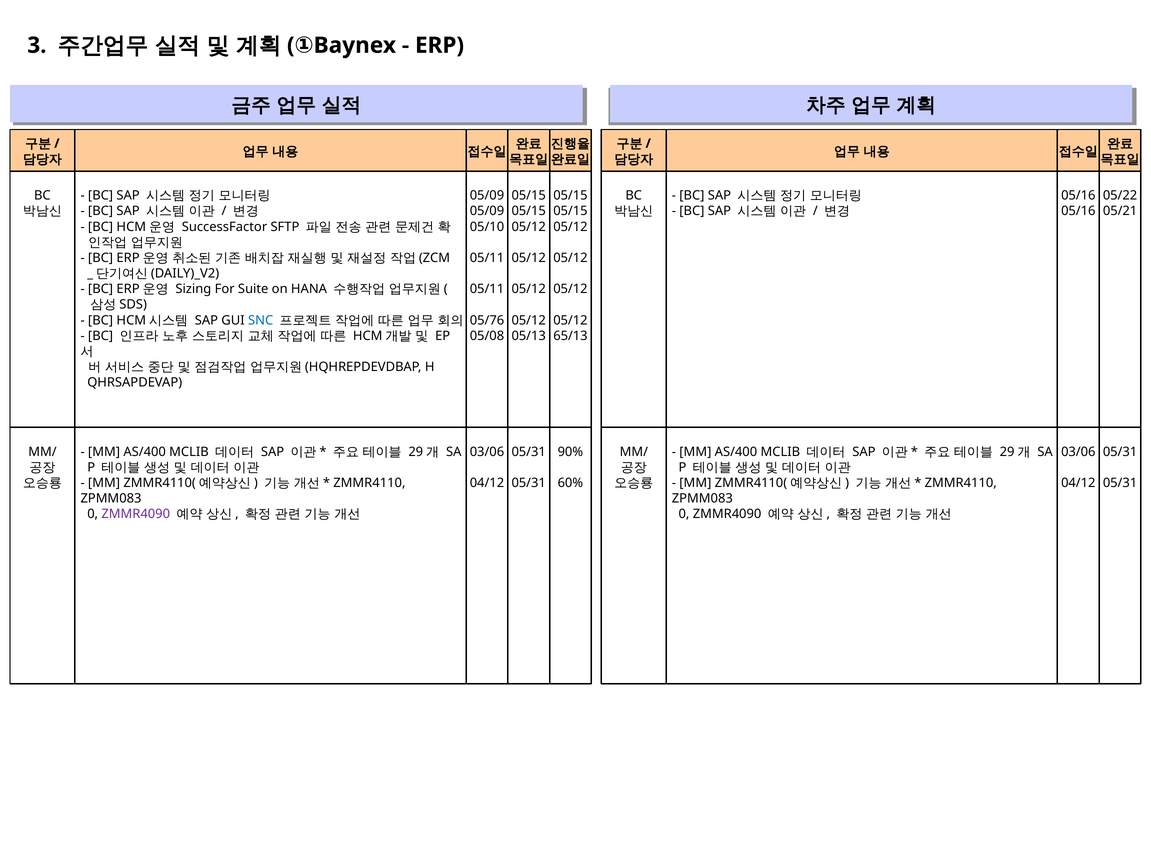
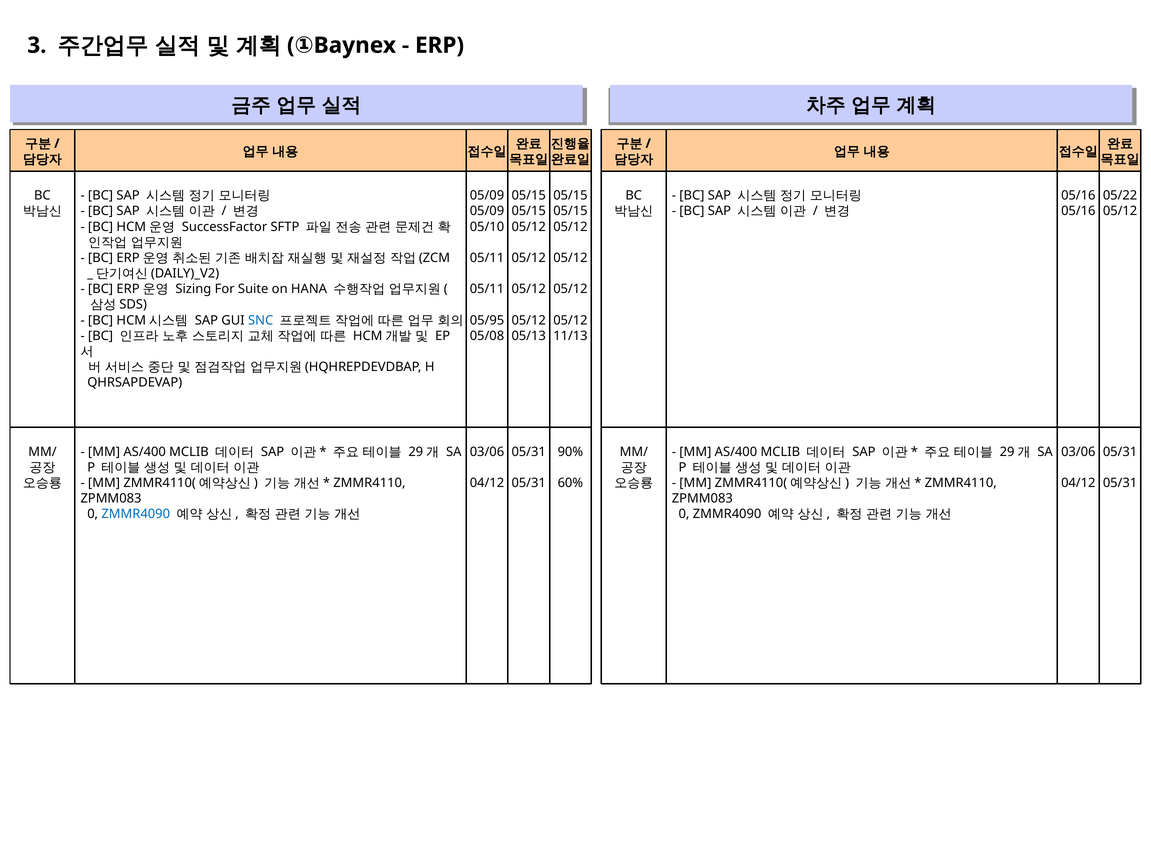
05/21: 05/21 -> 05/12 (1120, 211)
05/76: 05/76 -> 05/95 (487, 320)
65/13: 65/13 -> 11/13 (570, 336)
ZMMR4090 colour: purple -> blue (136, 514)
